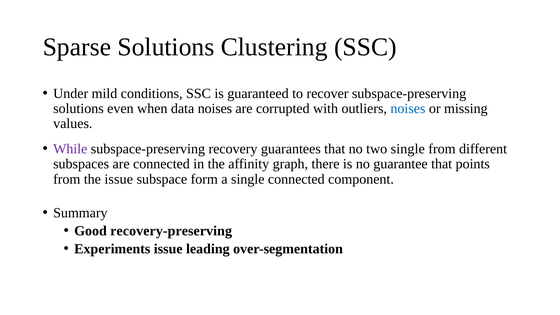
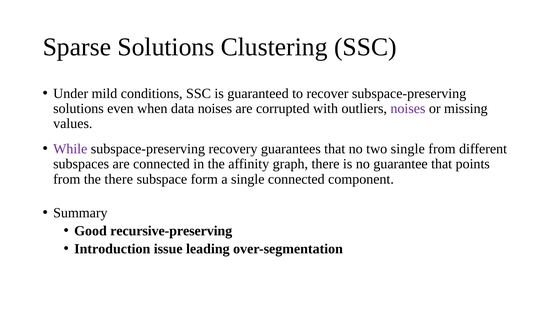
noises colour: blue -> purple (408, 109)
the issue: issue -> there (119, 179)
recovery-preserving: recovery-preserving -> recursive-preserving (171, 231)
Experiments: Experiments -> Introduction (112, 249)
